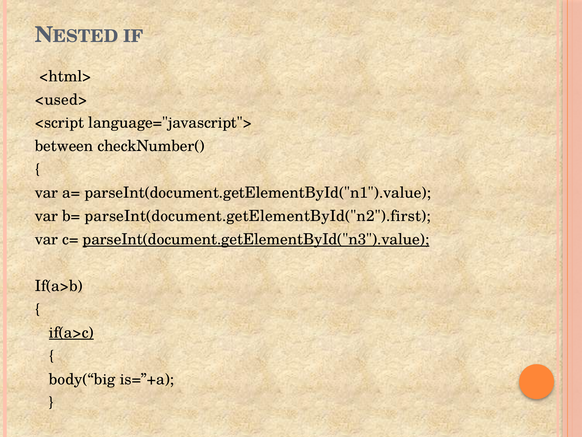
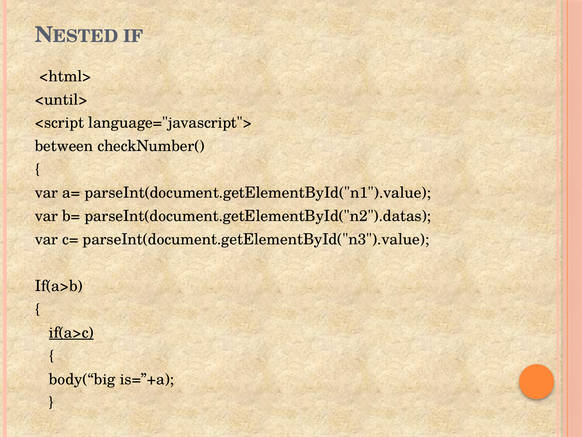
<used>: <used> -> <until> (61, 99)
parseInt(document.getElementById("n2").first: parseInt(document.getElementById("n2").first -> parseInt(document.getElementById("n2").datas (258, 216)
parseInt(document.getElementById("n3").value underline: present -> none (256, 239)
